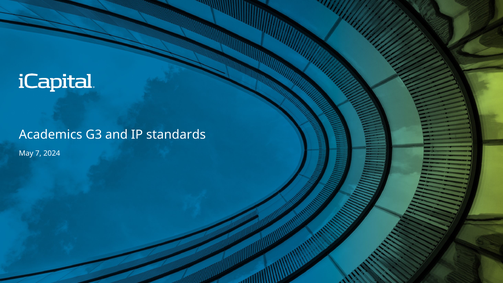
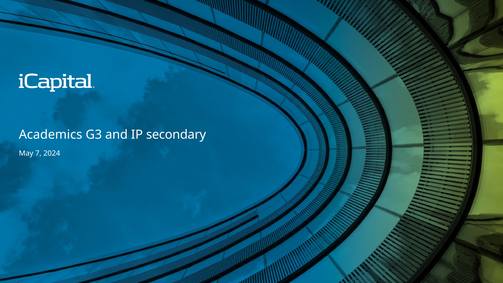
standards: standards -> secondary (176, 135)
